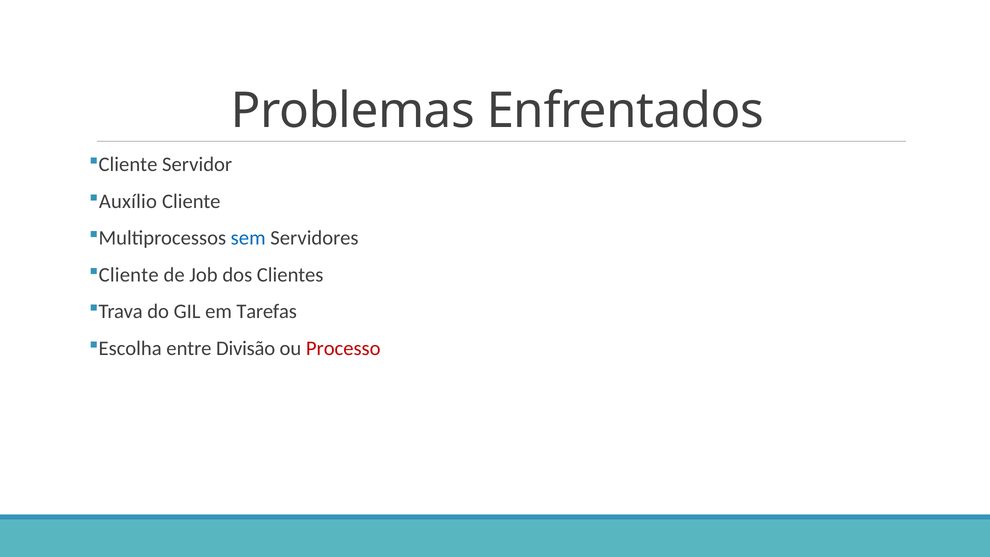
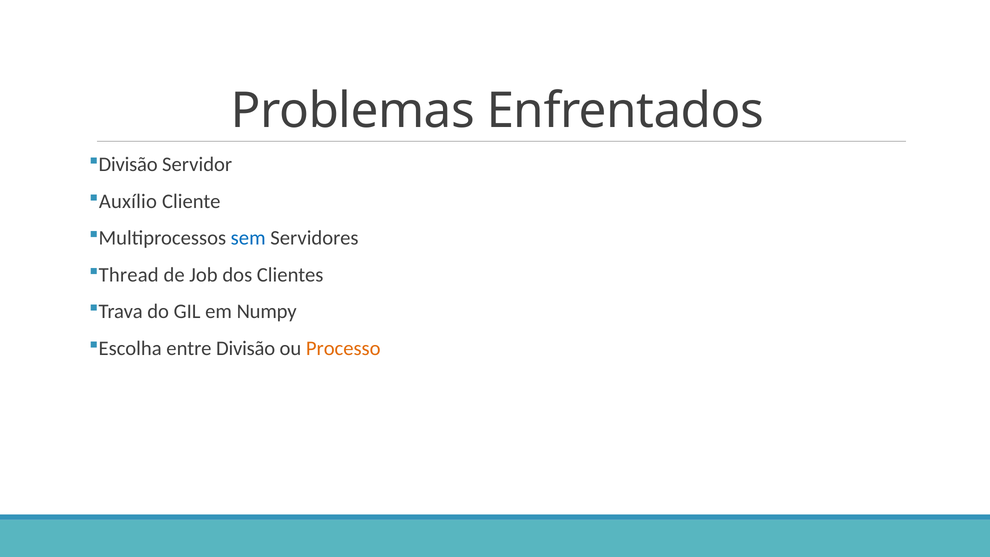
Cliente: Cliente -> Divisão (128, 165)
Cliente: Cliente -> Thread (129, 275)
Tarefas: Tarefas -> Numpy (267, 311)
Processo colour: red -> orange (343, 348)
